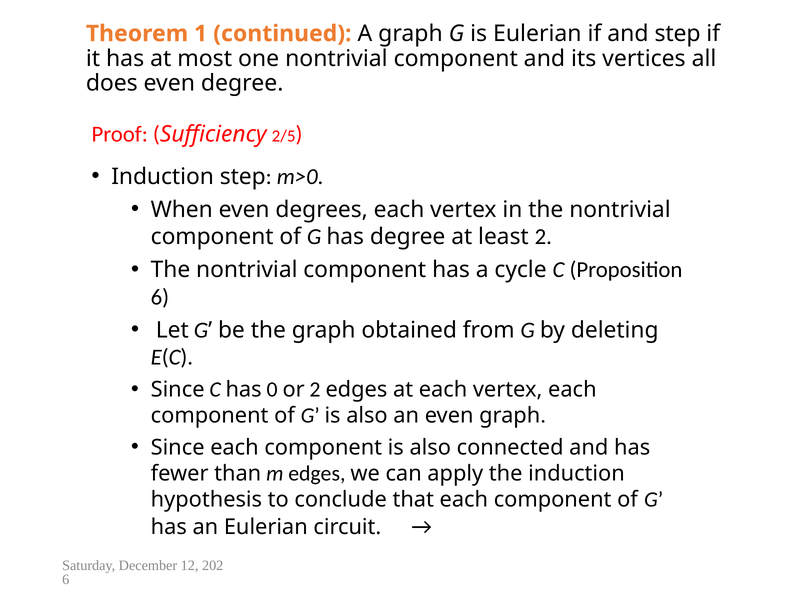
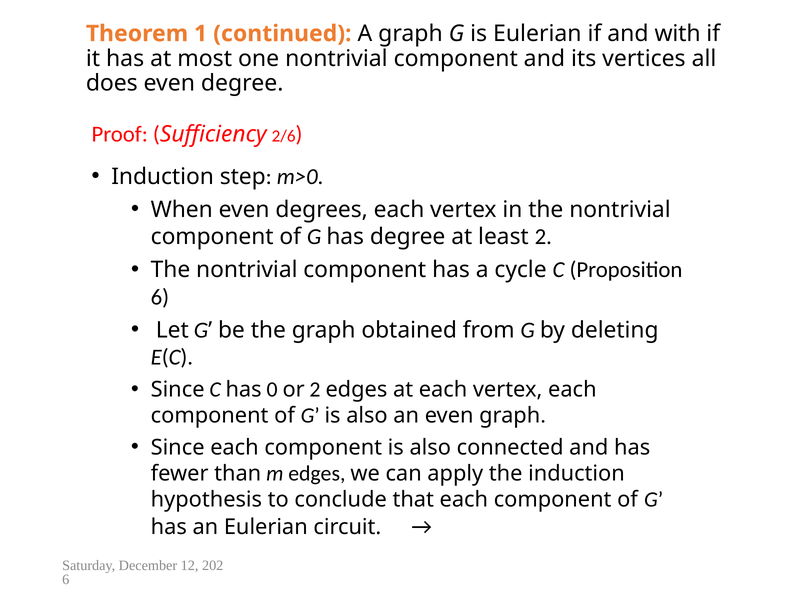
and step: step -> with (678, 34)
2/5: 2/5 -> 2/6 (284, 136)
